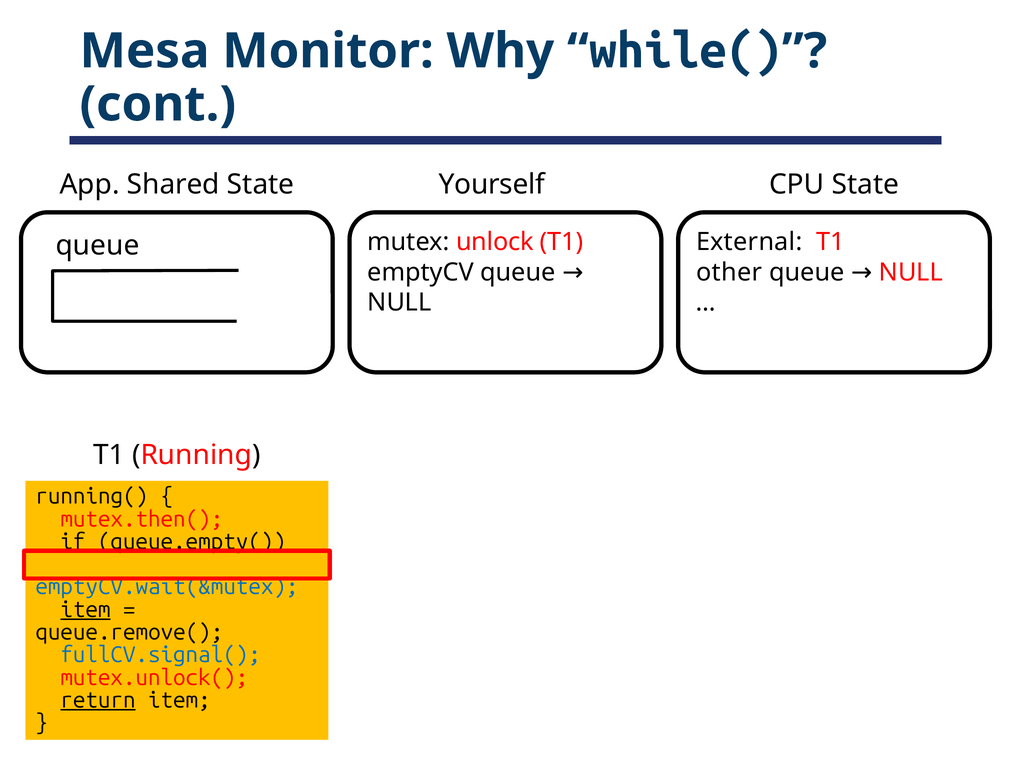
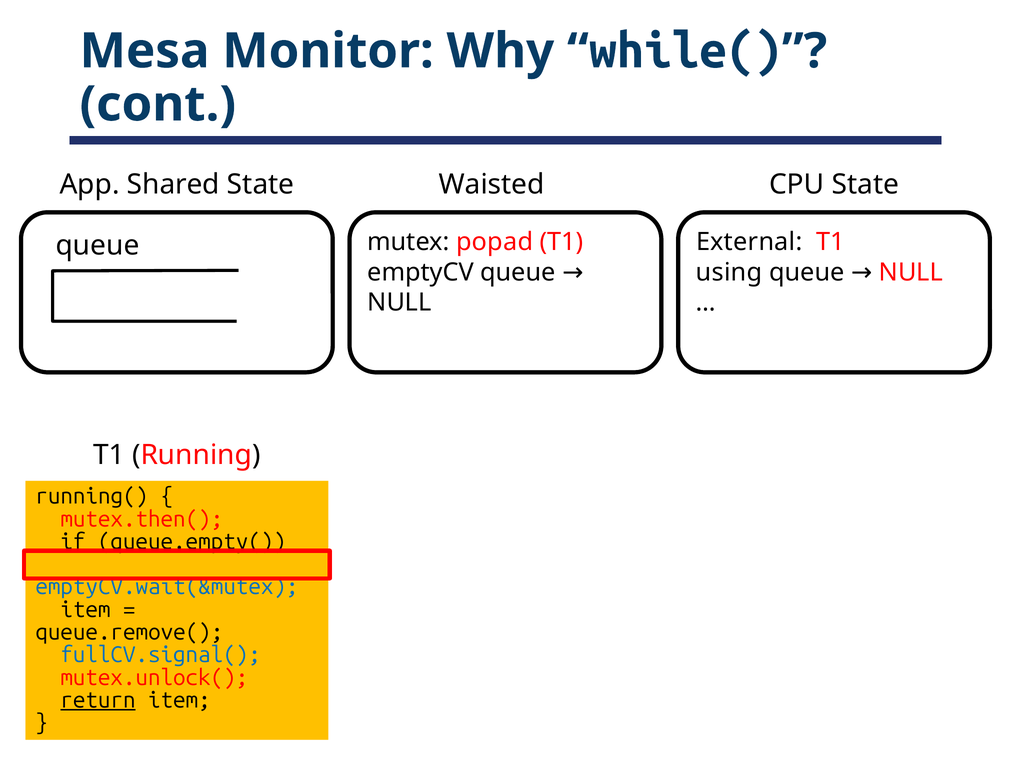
Yourself: Yourself -> Waisted (492, 185)
unlock: unlock -> popad (495, 242)
other: other -> using (729, 272)
item underline: present -> none (85, 610)
